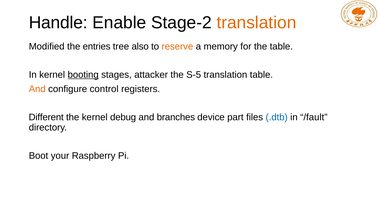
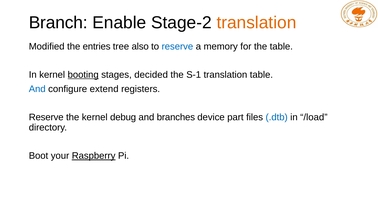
Handle: Handle -> Branch (58, 23)
reserve colour: orange -> blue (177, 46)
attacker: attacker -> decided (151, 75)
S-5: S-5 -> S-1 (194, 75)
And colour: orange -> blue (37, 89)
control: control -> extend (104, 89)
Different: Different -> Reserve (46, 117)
/fault: /fault -> /load (314, 117)
Raspberry underline: none -> present (94, 156)
